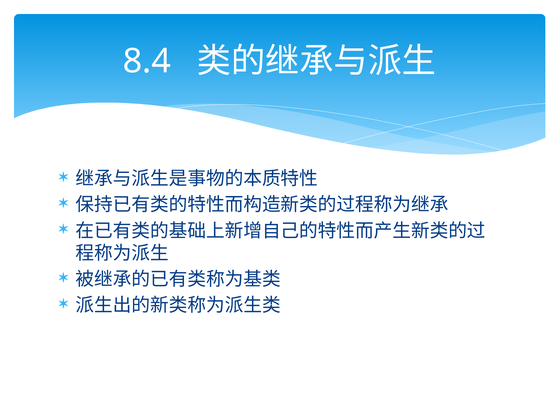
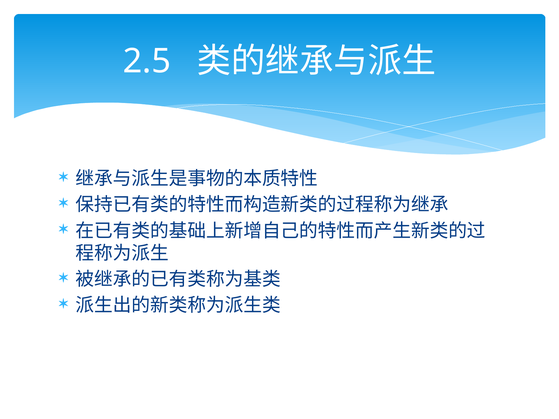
8.4: 8.4 -> 2.5 (147, 61)
